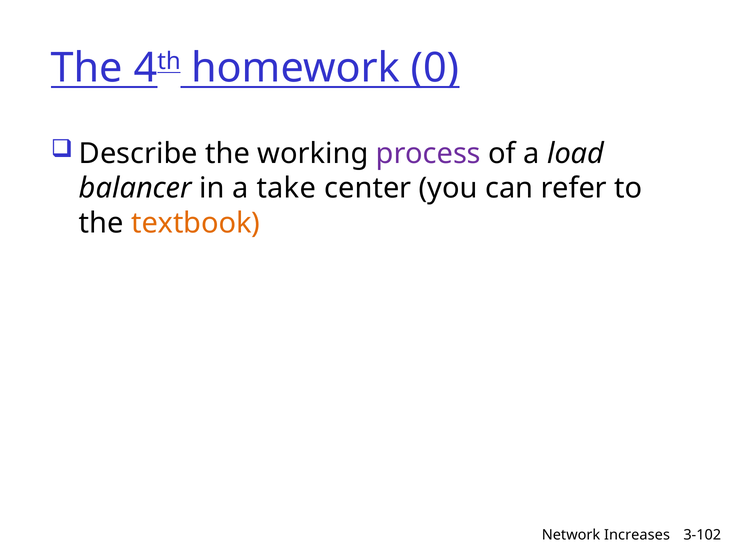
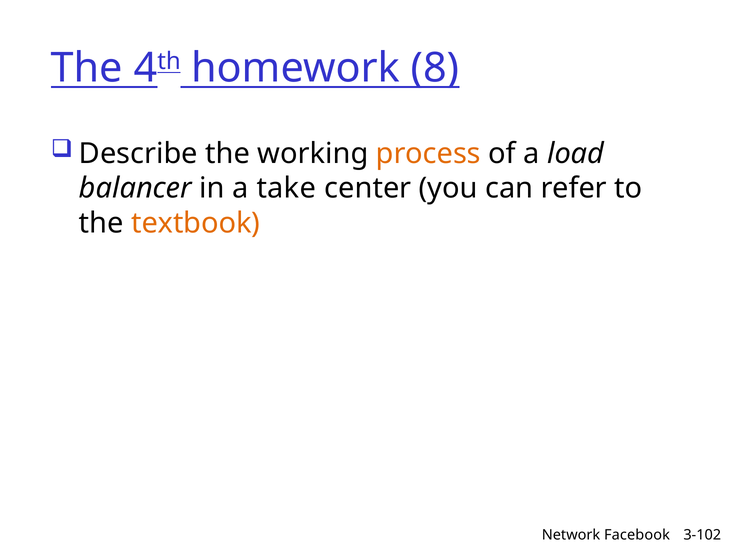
0: 0 -> 8 (435, 68)
process colour: purple -> orange (428, 154)
Increases: Increases -> Facebook (637, 536)
